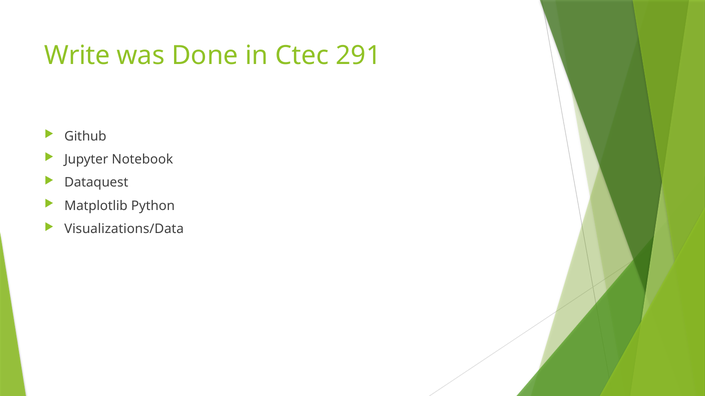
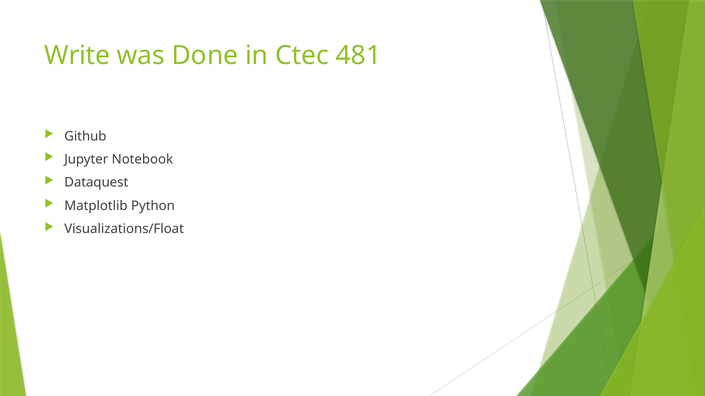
291: 291 -> 481 (359, 56)
Visualizations/Data: Visualizations/Data -> Visualizations/Float (124, 229)
